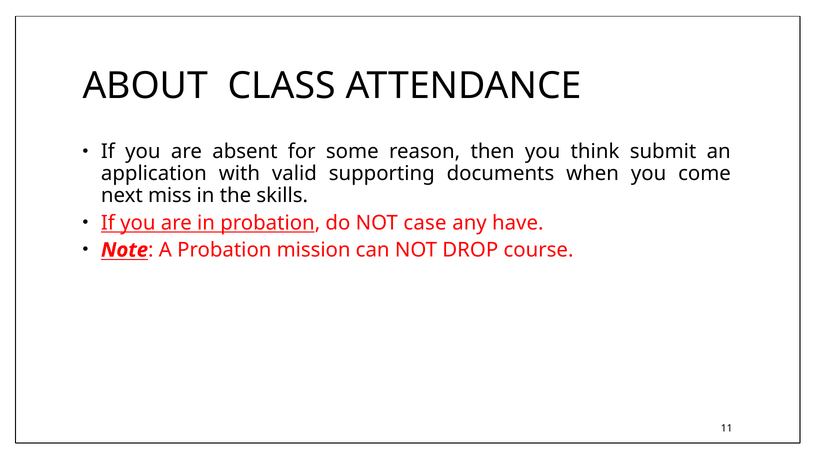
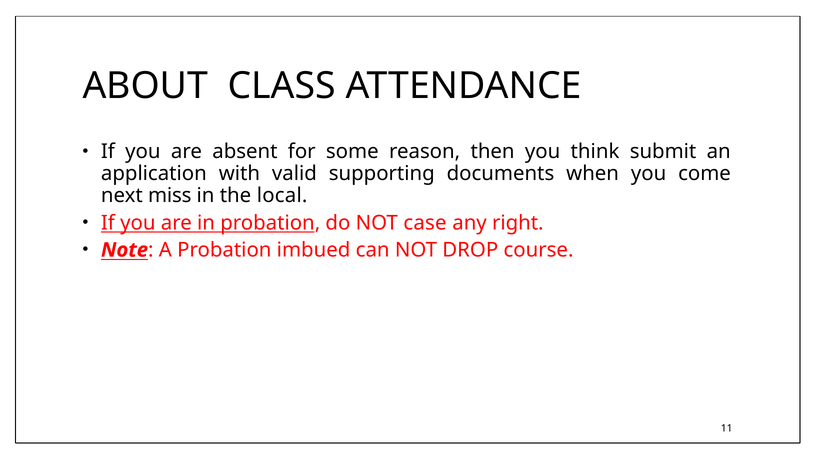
skills: skills -> local (282, 196)
have: have -> right (518, 223)
mission: mission -> imbued (314, 250)
